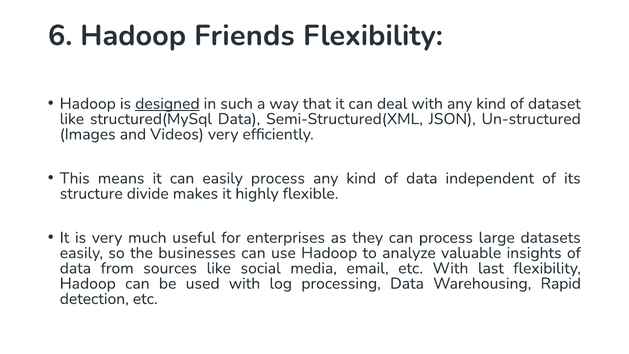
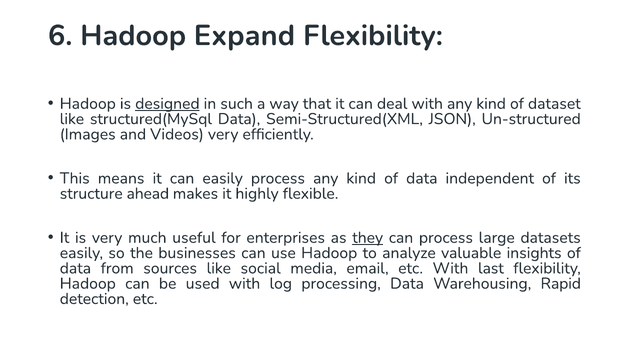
Friends: Friends -> Expand (244, 36)
divide: divide -> ahead (148, 193)
they underline: none -> present (368, 237)
